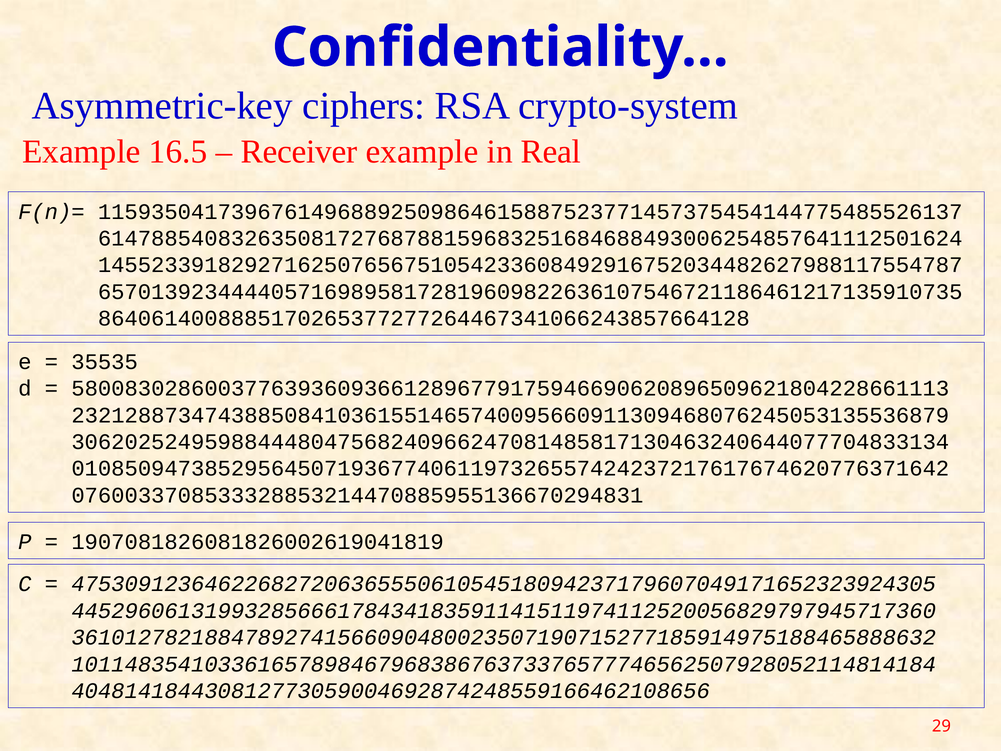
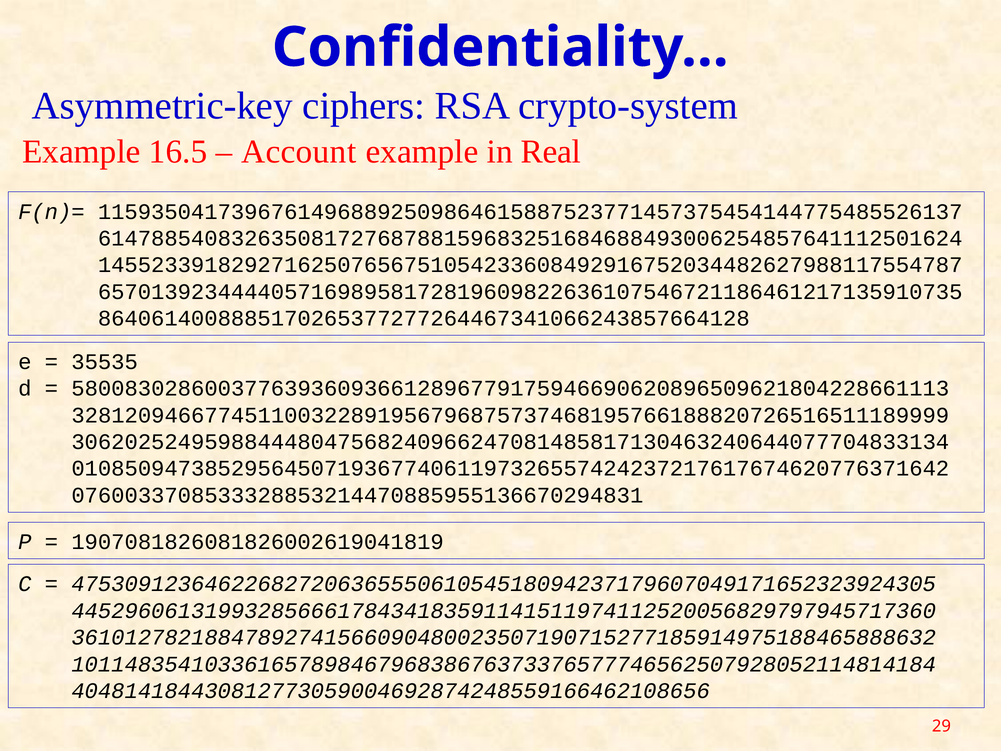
Receiver: Receiver -> Account (299, 152)
232128873474388508410361551465740095660911309468076245053135536879: 232128873474388508410361551465740095660911309468076245053135536879 -> 328120946677451100322891956796875737468195766188820726516511189999 (510, 415)
